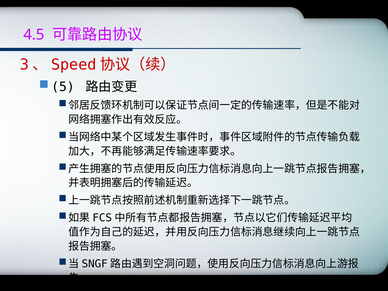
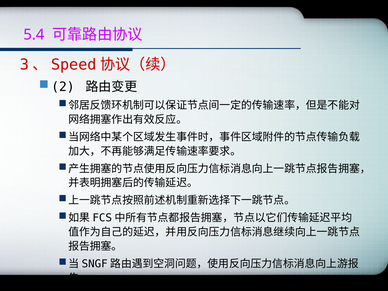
4.5: 4.5 -> 5.4 (34, 35)
5: 5 -> 2 (63, 87)
